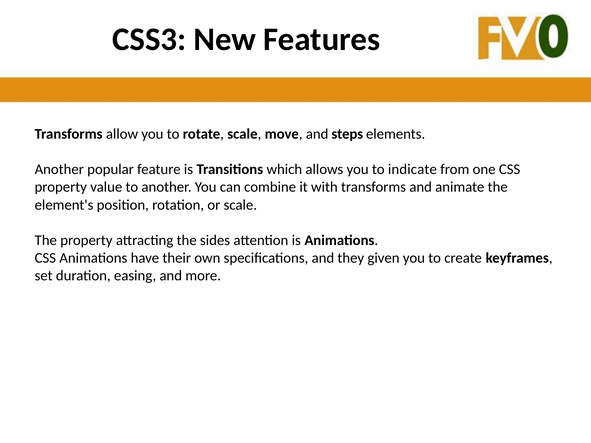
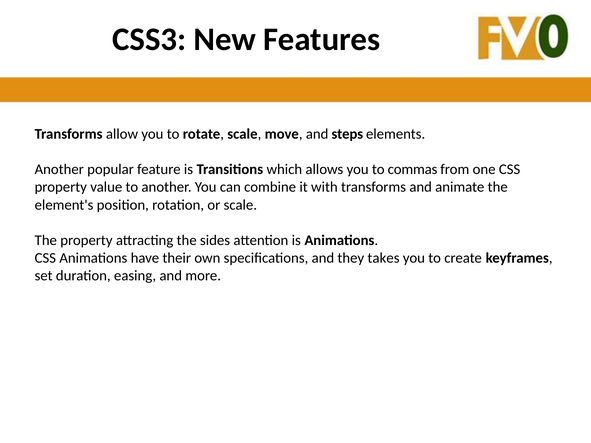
indicate: indicate -> commas (413, 169)
given: given -> takes (384, 258)
